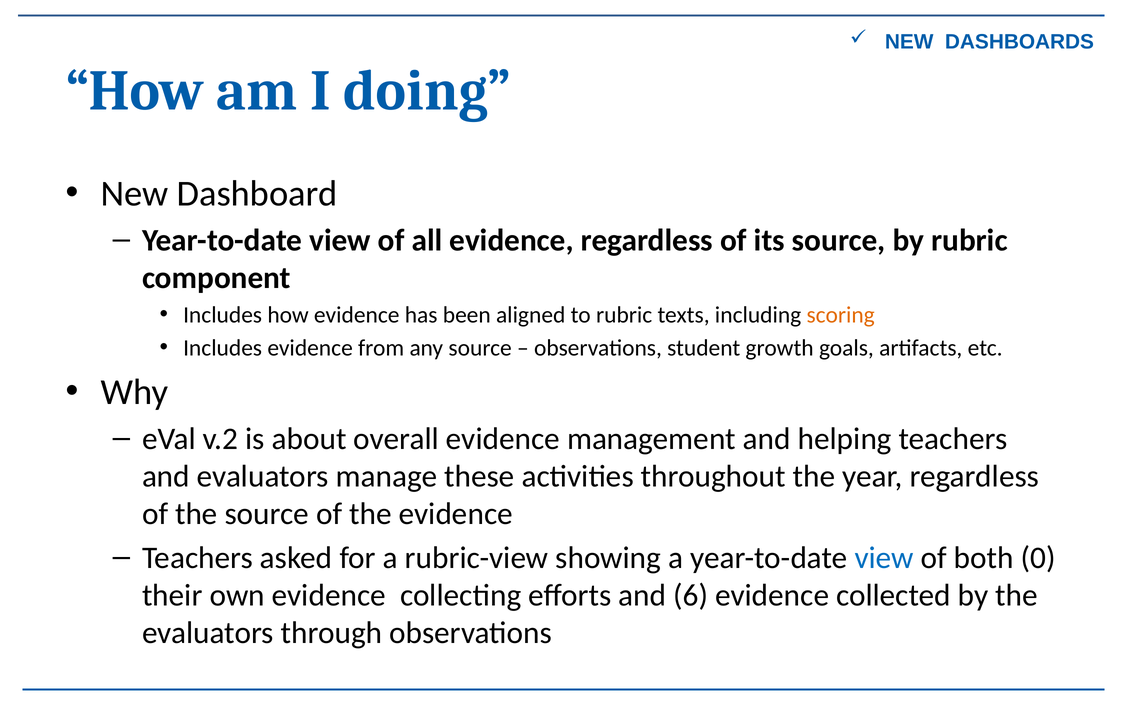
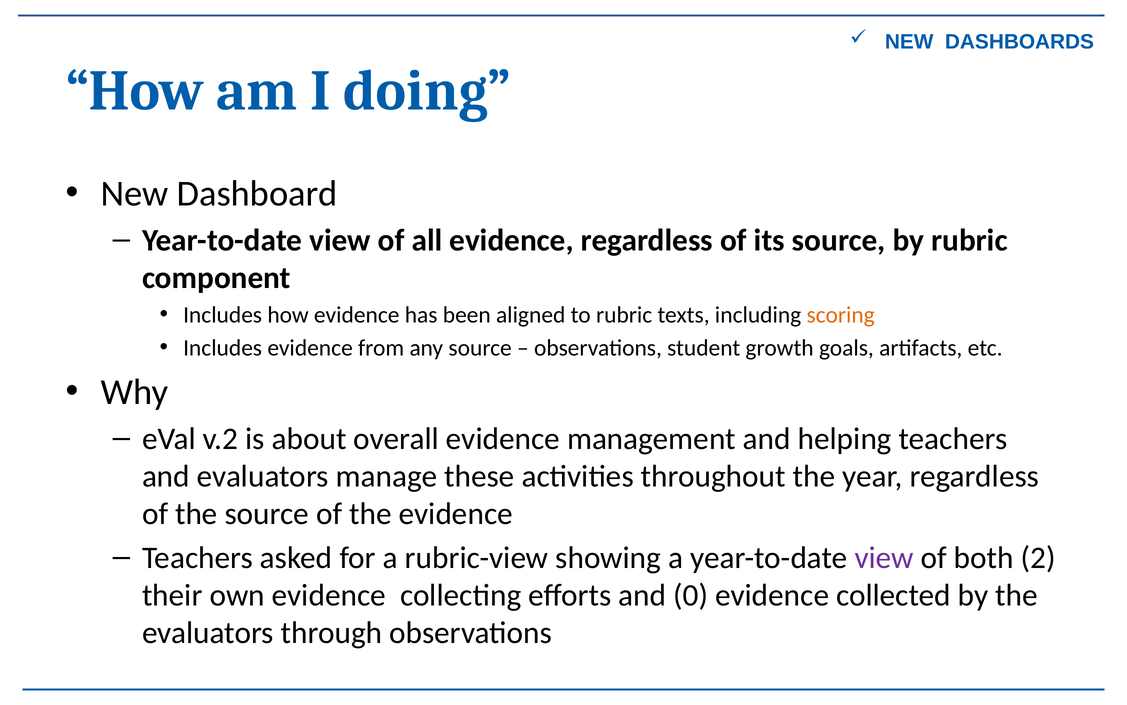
view colour: blue -> purple (884, 557)
0: 0 -> 2 (1038, 557)
6: 6 -> 0 (691, 595)
